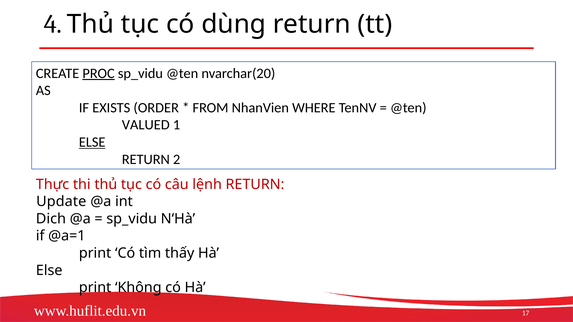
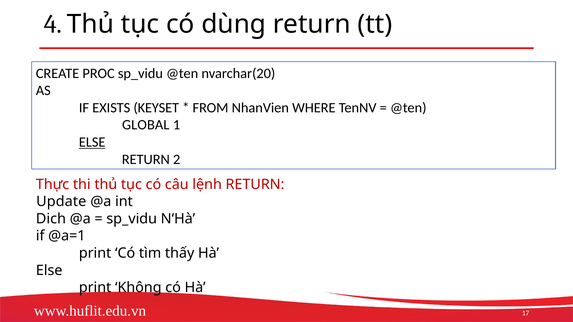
PROC underline: present -> none (99, 73)
ORDER: ORDER -> KEYSET (156, 108)
VALUED: VALUED -> GLOBAL (146, 125)
